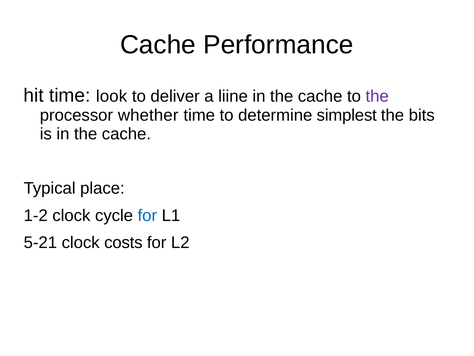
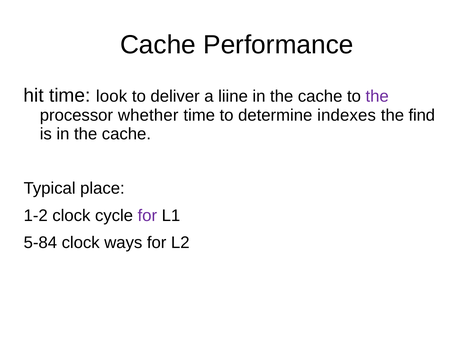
simplest: simplest -> indexes (347, 115)
bits: bits -> find (422, 115)
for colour: blue -> purple (147, 215)
5-21: 5-21 -> 5-84 (40, 242)
costs: costs -> ways (123, 242)
